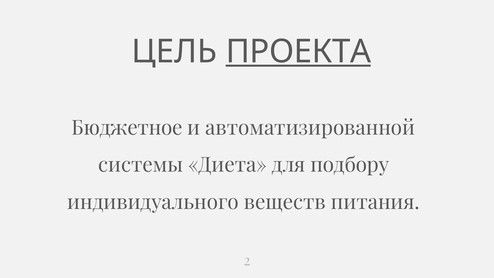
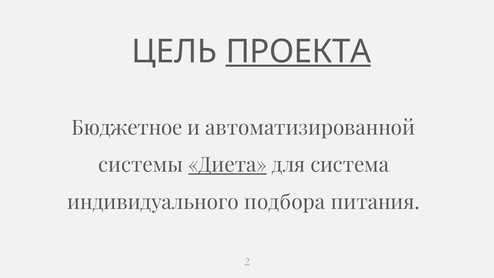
Диета underline: none -> present (228, 165)
подбору: подбору -> система (350, 165)
веществ: веществ -> подбора (285, 202)
